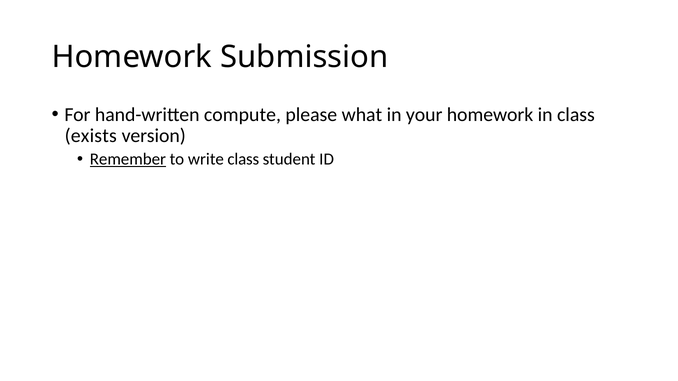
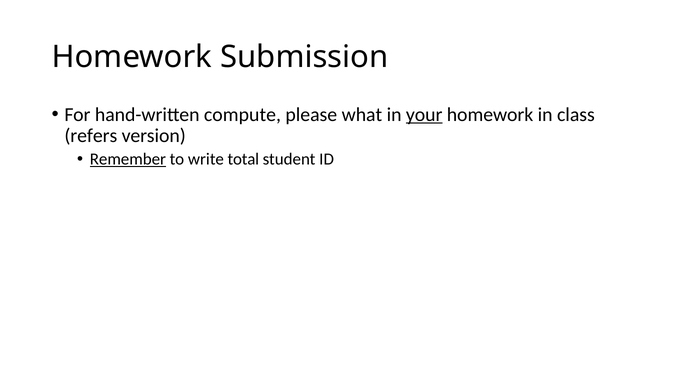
your underline: none -> present (424, 115)
exists: exists -> refers (91, 136)
write class: class -> total (243, 159)
